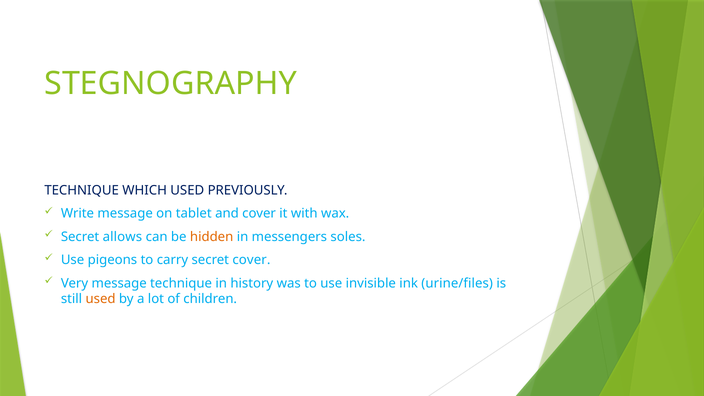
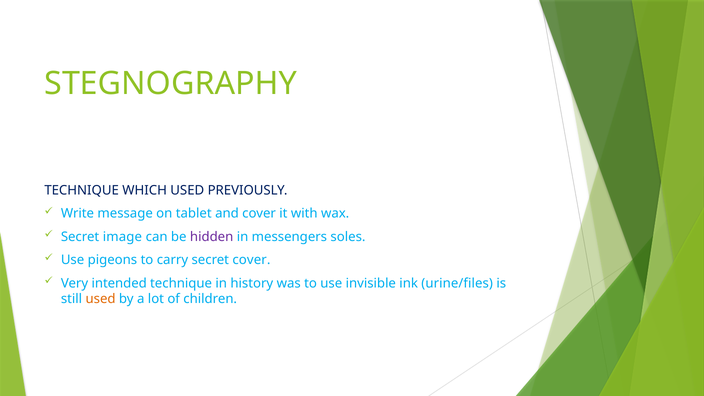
allows: allows -> image (122, 237)
hidden colour: orange -> purple (212, 237)
Very message: message -> intended (119, 283)
